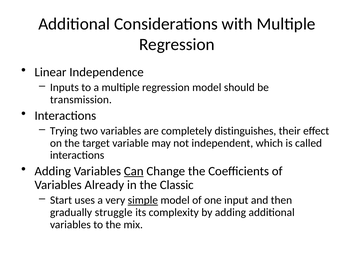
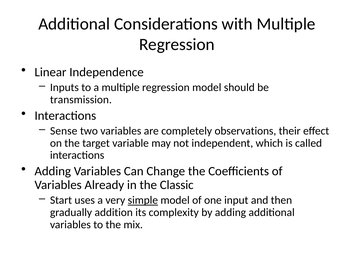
Trying: Trying -> Sense (64, 131)
distinguishes: distinguishes -> observations (245, 131)
Can underline: present -> none (134, 172)
struggle: struggle -> addition (114, 213)
